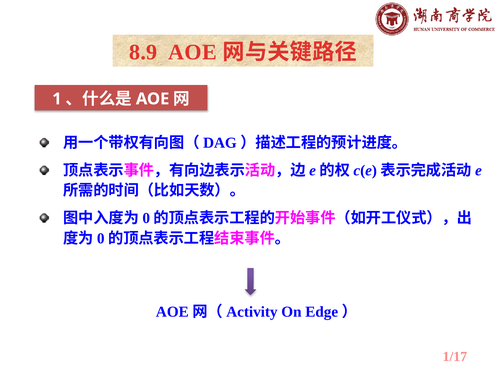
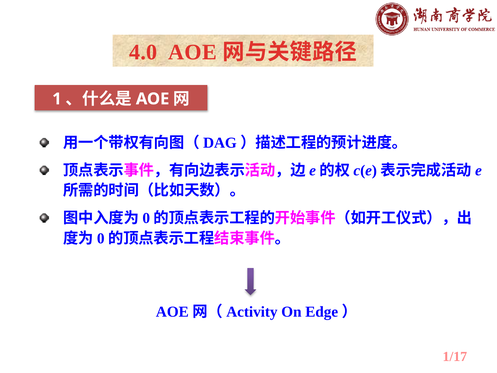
8.9: 8.9 -> 4.0 (143, 52)
